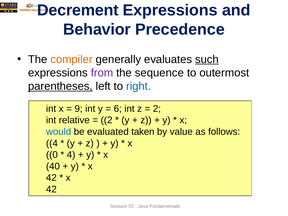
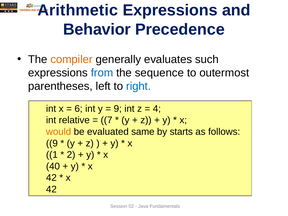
Decrement: Decrement -> Arithmetic (78, 10)
such underline: present -> none (207, 59)
from colour: purple -> blue (102, 73)
parentheses underline: present -> none (60, 86)
9: 9 -> 6 (79, 109)
6: 6 -> 9 (118, 109)
2: 2 -> 4 (157, 109)
2: 2 -> 7 (107, 120)
would colour: blue -> orange (59, 132)
taken: taken -> same (143, 132)
value: value -> starts (181, 132)
4: 4 -> 9 (52, 143)
0: 0 -> 1 (52, 155)
4: 4 -> 2 (71, 155)
